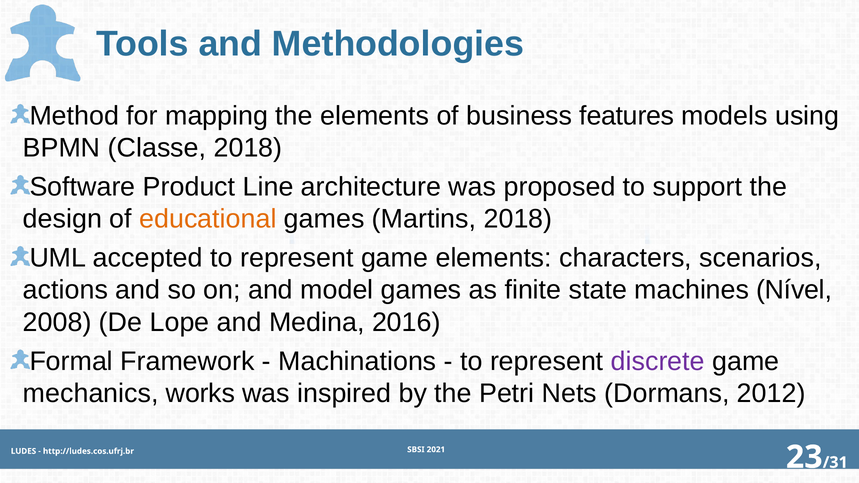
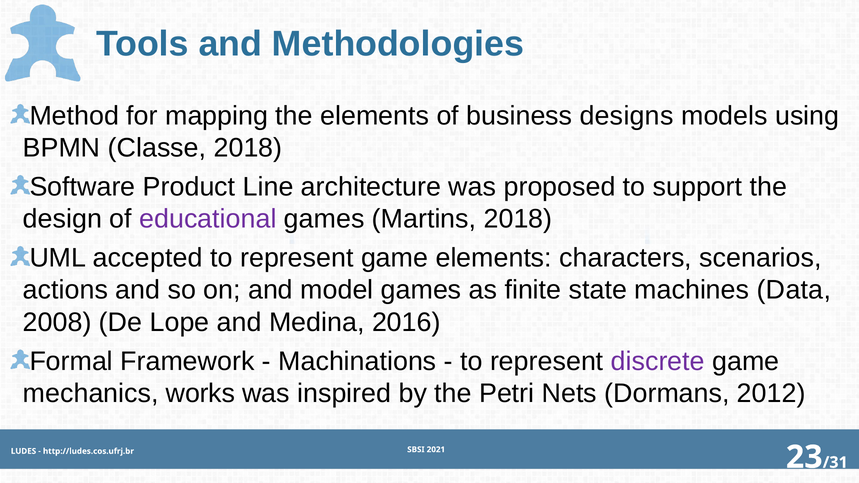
features: features -> designs (627, 116)
educational colour: orange -> purple (208, 219)
Nível: Nível -> Data (794, 290)
